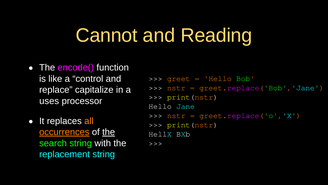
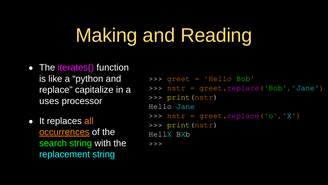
Cannot: Cannot -> Making (107, 35)
encode(: encode( -> iterates( (76, 67)
control: control -> python (88, 79)
the underline: present -> none (109, 132)
